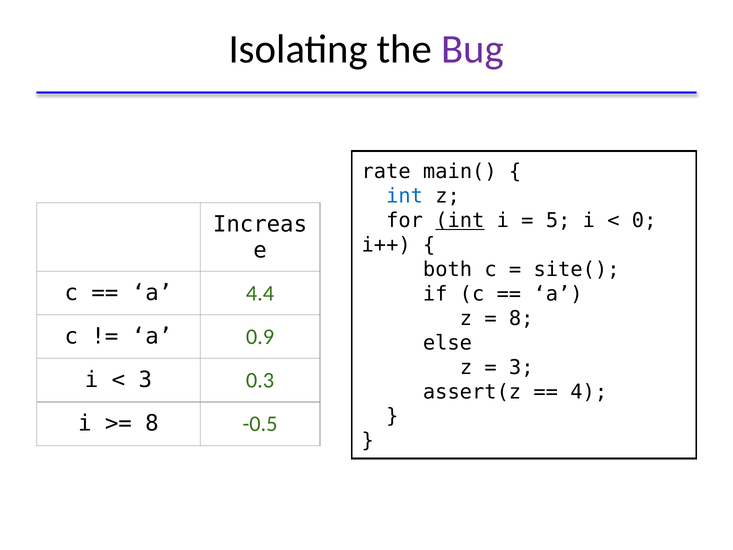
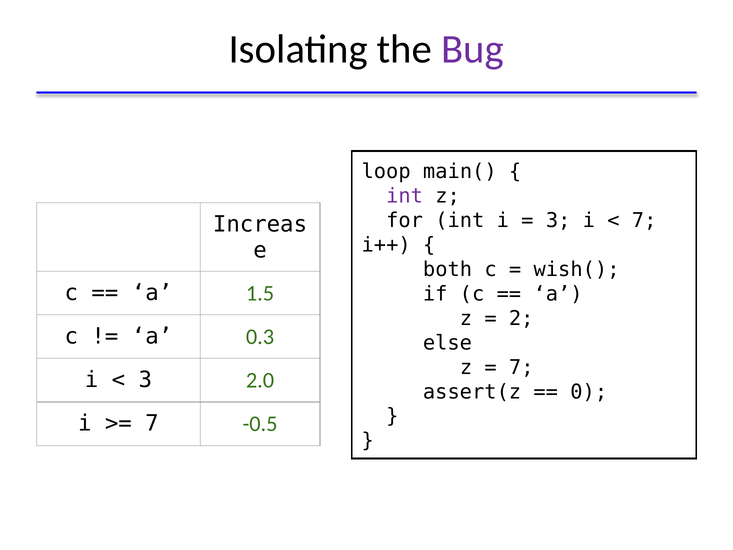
rate: rate -> loop (386, 172)
int colour: blue -> purple (405, 196)
int underline: present -> none (460, 221)
5: 5 -> 3 (558, 221)
0: 0 -> 7 (644, 221)
site(: site( -> wish( (577, 269)
4.4: 4.4 -> 1.5 (260, 293)
8: 8 -> 2 (521, 318)
0.9: 0.9 -> 0.3 (260, 337)
3: 3 -> 7 (521, 367)
0.3: 0.3 -> 2.0 (260, 380)
4: 4 -> 0 (589, 392)
8: 8 -> 7 (152, 423)
